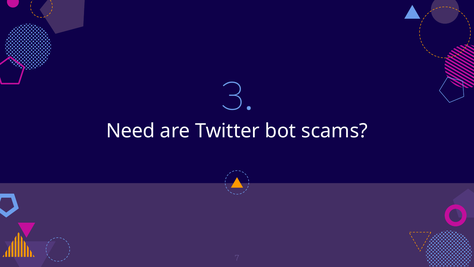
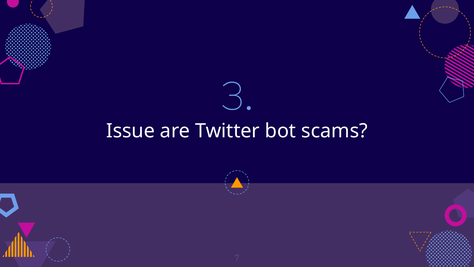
Need: Need -> Issue (130, 131)
